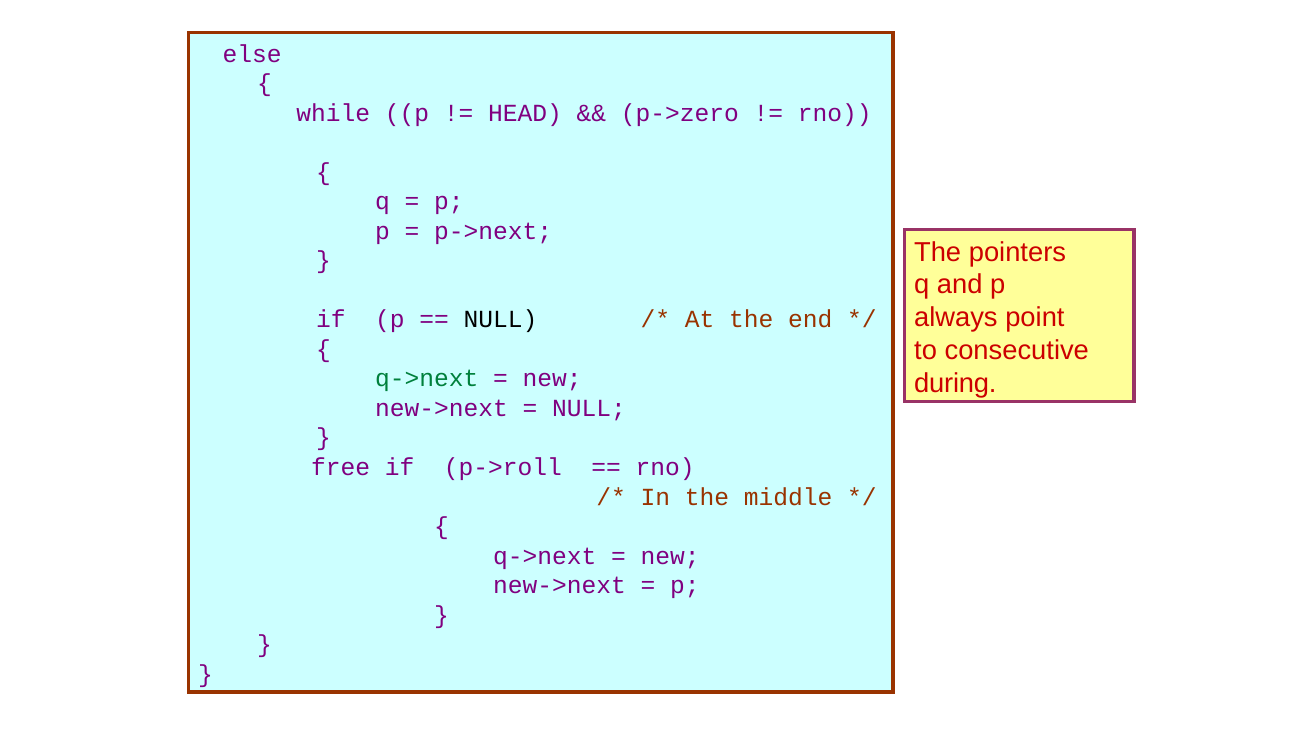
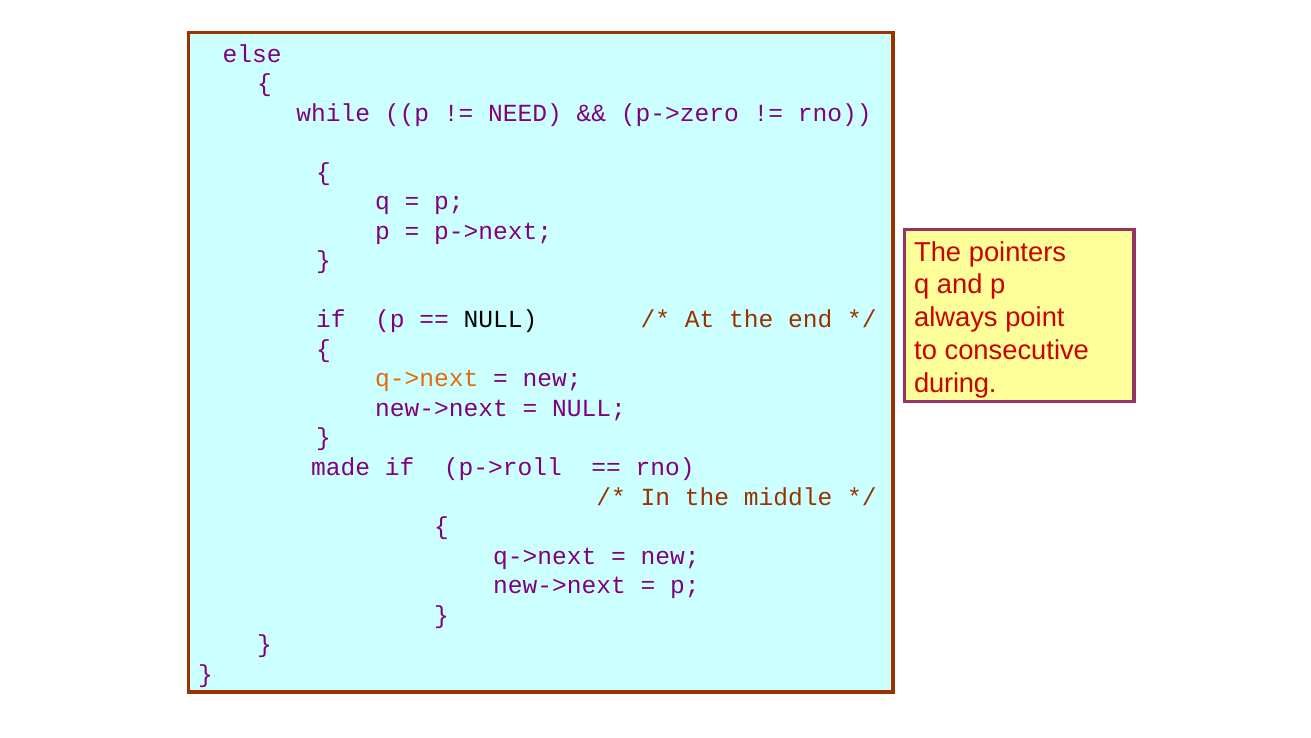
HEAD: HEAD -> NEED (525, 113)
q->next colour: green -> orange (427, 379)
free: free -> made (341, 467)
